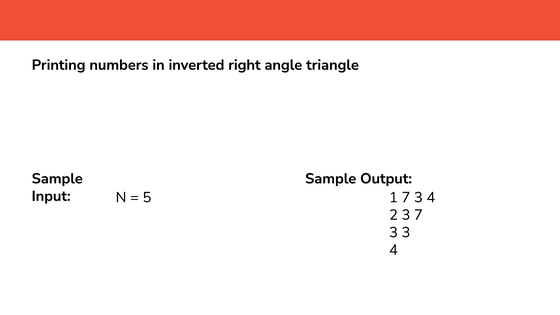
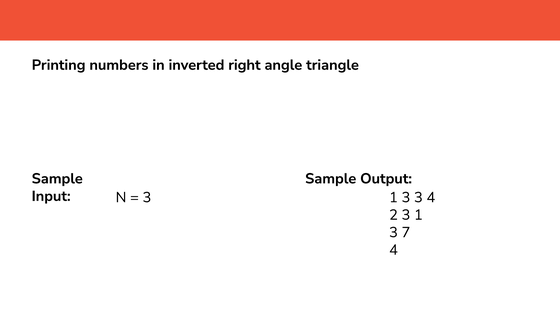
5: 5 -> 3 (147, 197)
7: 7 -> 3 (406, 197)
3 7: 7 -> 1 (418, 215)
3 3: 3 -> 7 (406, 232)
